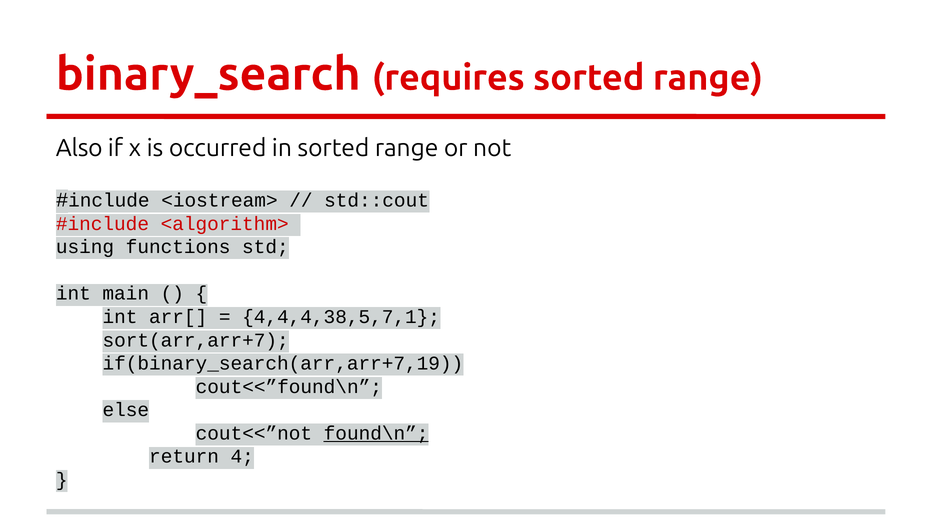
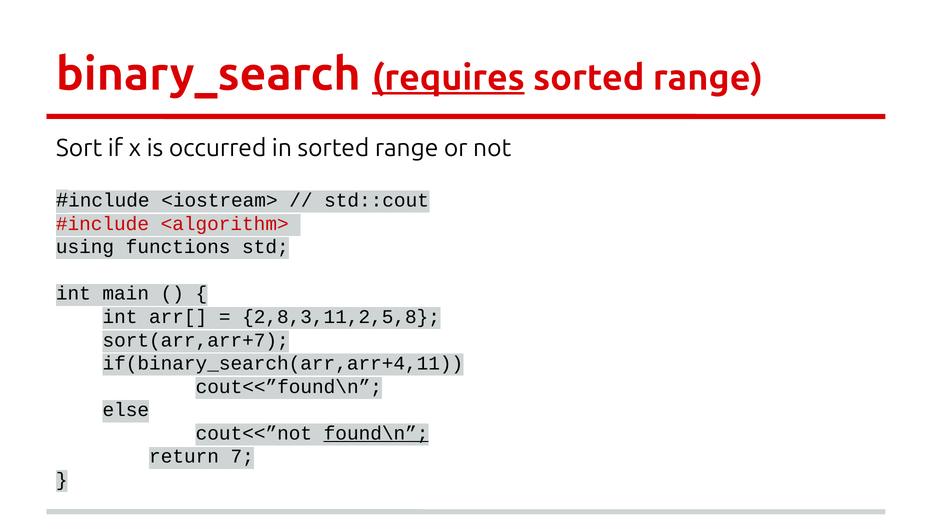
requires underline: none -> present (448, 78)
Also: Also -> Sort (79, 148)
4,4,4,38,5,7,1: 4,4,4,38,5,7,1 -> 2,8,3,11,2,5,8 (341, 317)
if(binary_search(arr,arr+7,19: if(binary_search(arr,arr+7,19 -> if(binary_search(arr,arr+4,11 (283, 364)
4: 4 -> 7 (242, 457)
